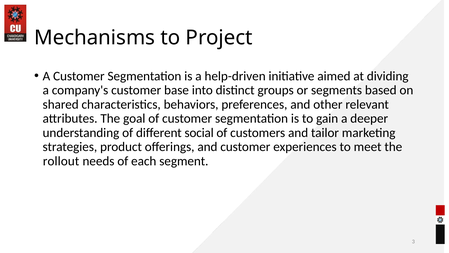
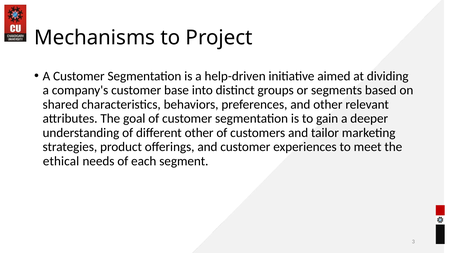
different social: social -> other (199, 132)
rollout: rollout -> ethical (61, 161)
